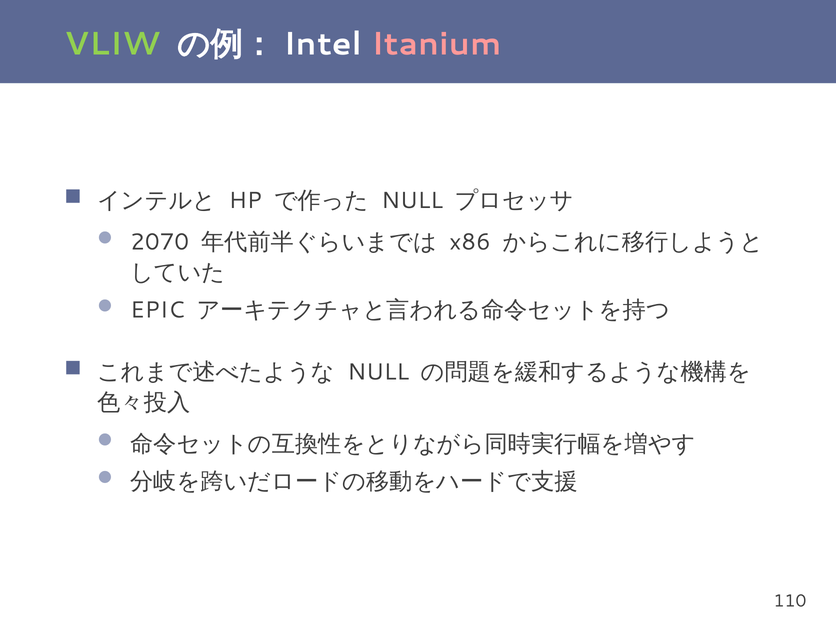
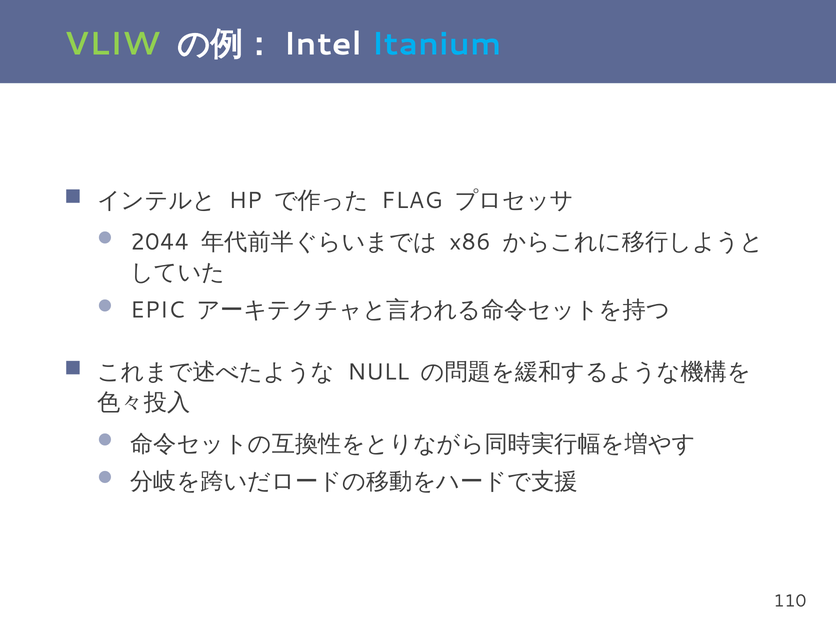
Itanium colour: pink -> light blue (436, 44)
NULL: NULL -> FLAG (412, 201)
2070: 2070 -> 2044 (160, 242)
